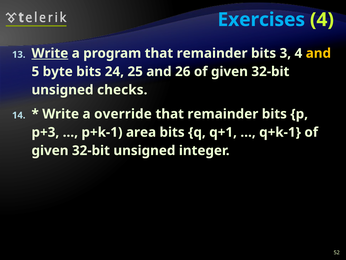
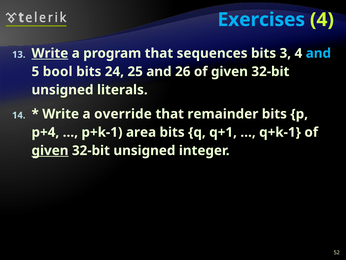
program that remainder: remainder -> sequences (212, 53)
and colour: yellow -> light blue (318, 53)
byte: byte -> bool (58, 71)
checks: checks -> literals (122, 90)
p+3: p+3 -> p+4 (45, 132)
given underline: none -> present (50, 150)
